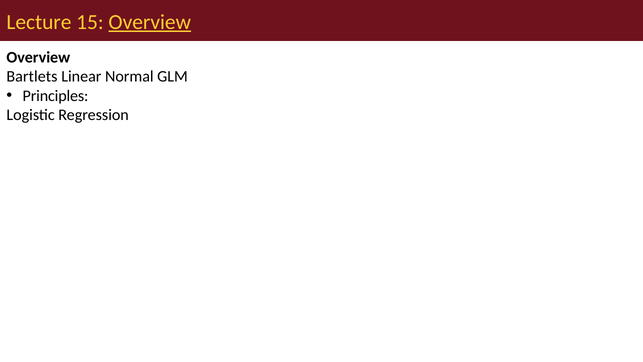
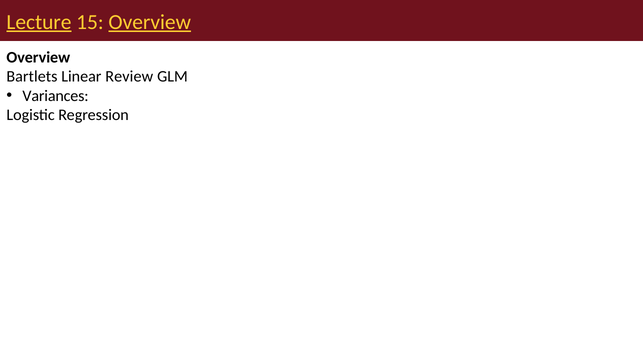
Lecture underline: none -> present (39, 22)
Normal: Normal -> Review (129, 76)
Principles: Principles -> Variances (56, 96)
